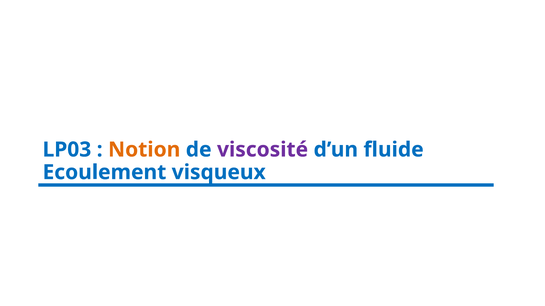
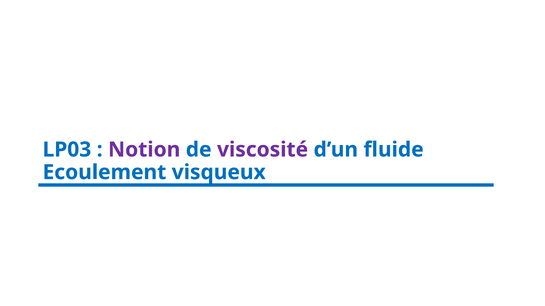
Notion colour: orange -> purple (144, 150)
